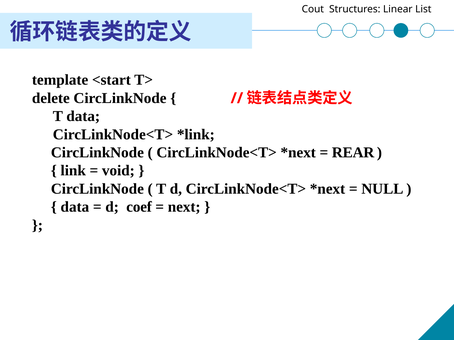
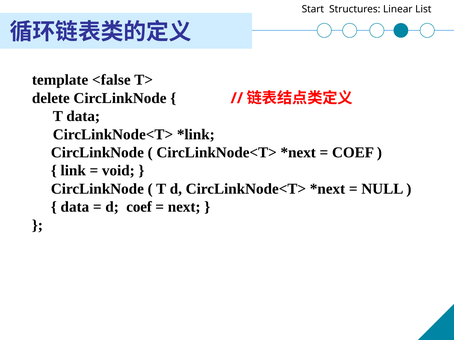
Cout: Cout -> Start (313, 9)
<start: <start -> <false (111, 80)
REAR: REAR -> COEF (353, 153)
